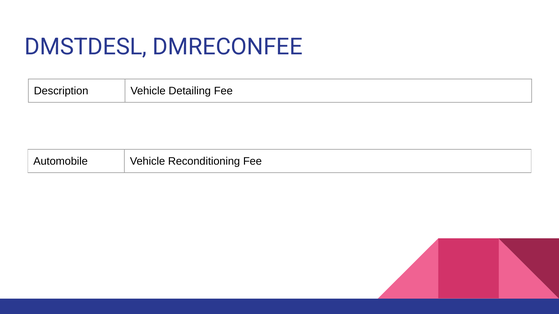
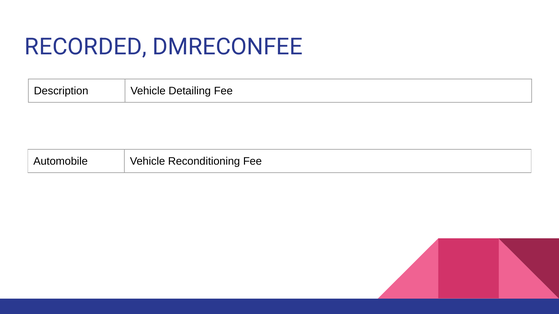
DMSTDESL: DMSTDESL -> RECORDED (86, 47)
